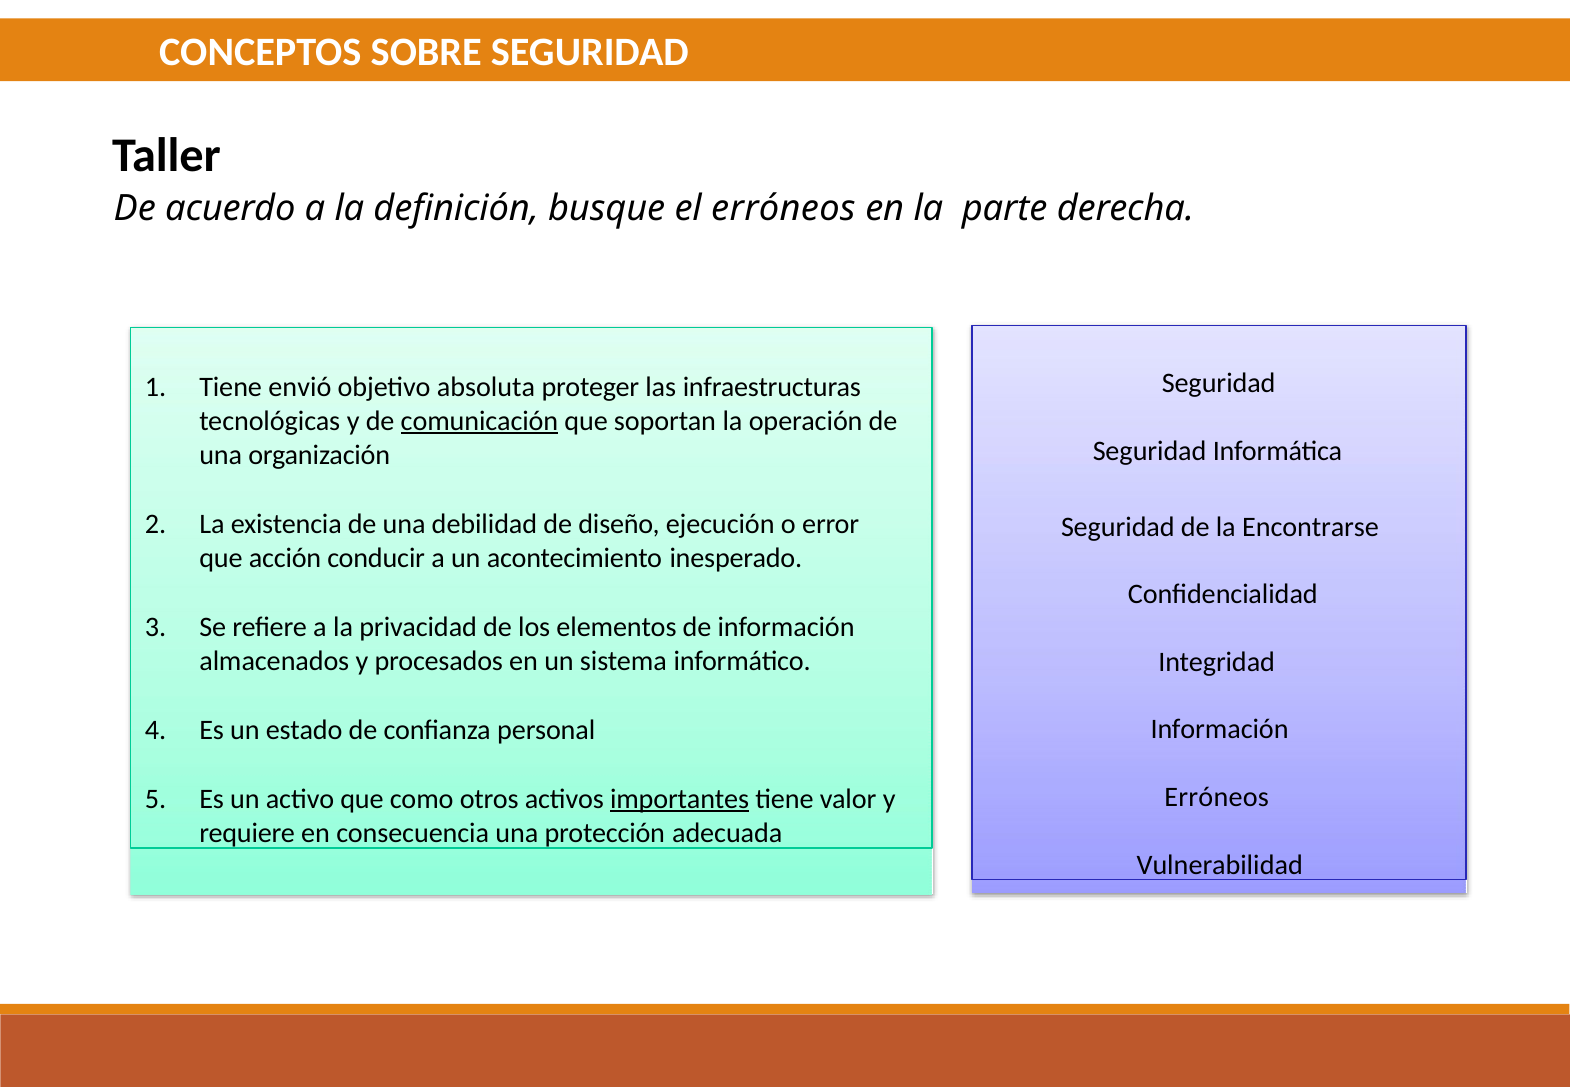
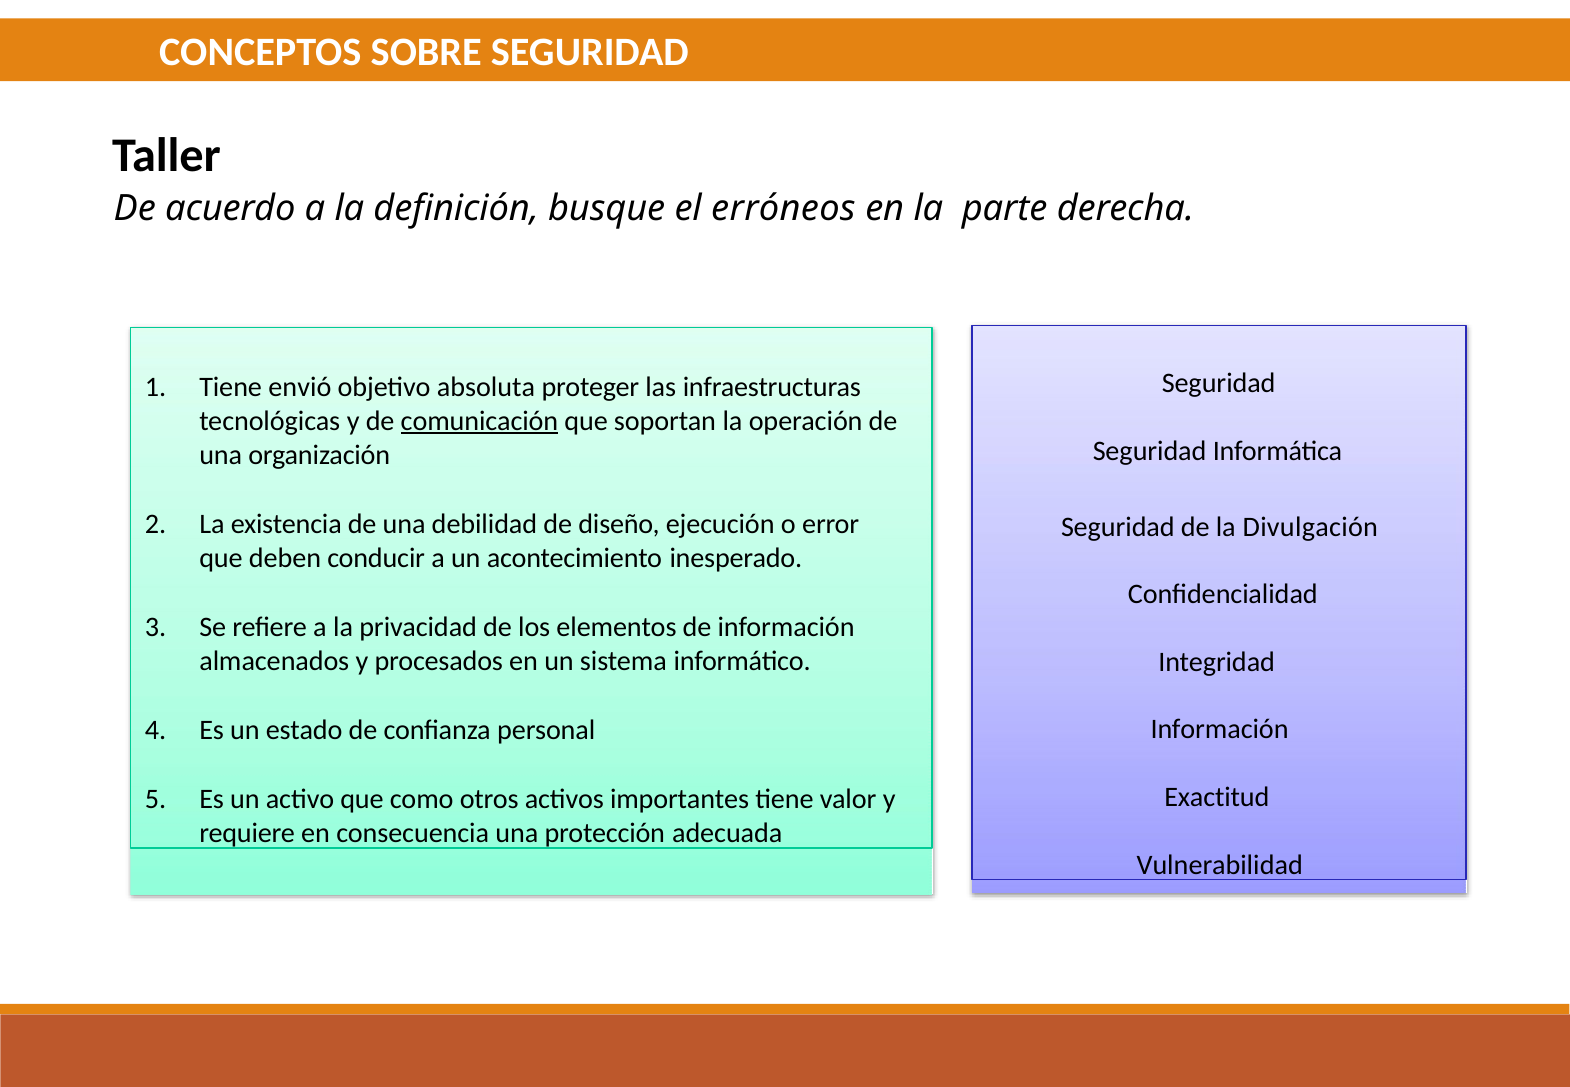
Encontrarse: Encontrarse -> Divulgación (1310, 527)
acción: acción -> deben (285, 558)
Erróneos: Erróneos -> Exactitud (1217, 797)
importantes underline: present -> none (680, 799)
